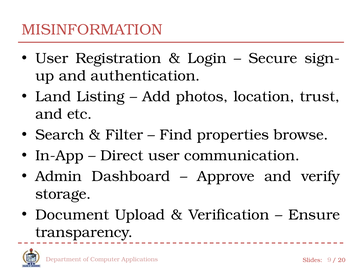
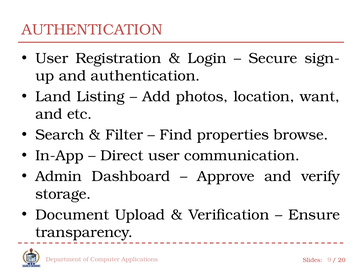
MISINFORMATION: MISINFORMATION -> AUTHENTICATION (92, 30)
trust: trust -> want (320, 96)
